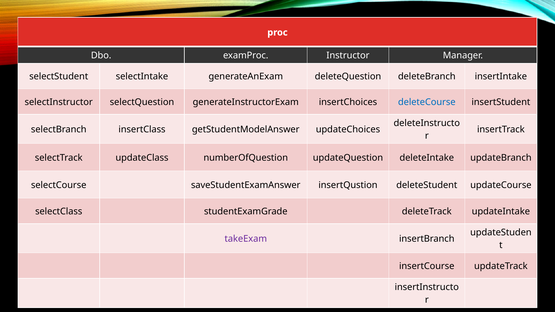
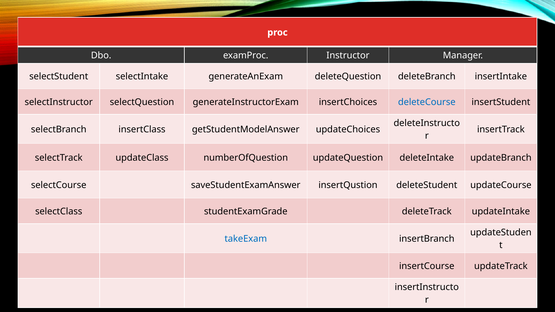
takeExam colour: purple -> blue (246, 239)
